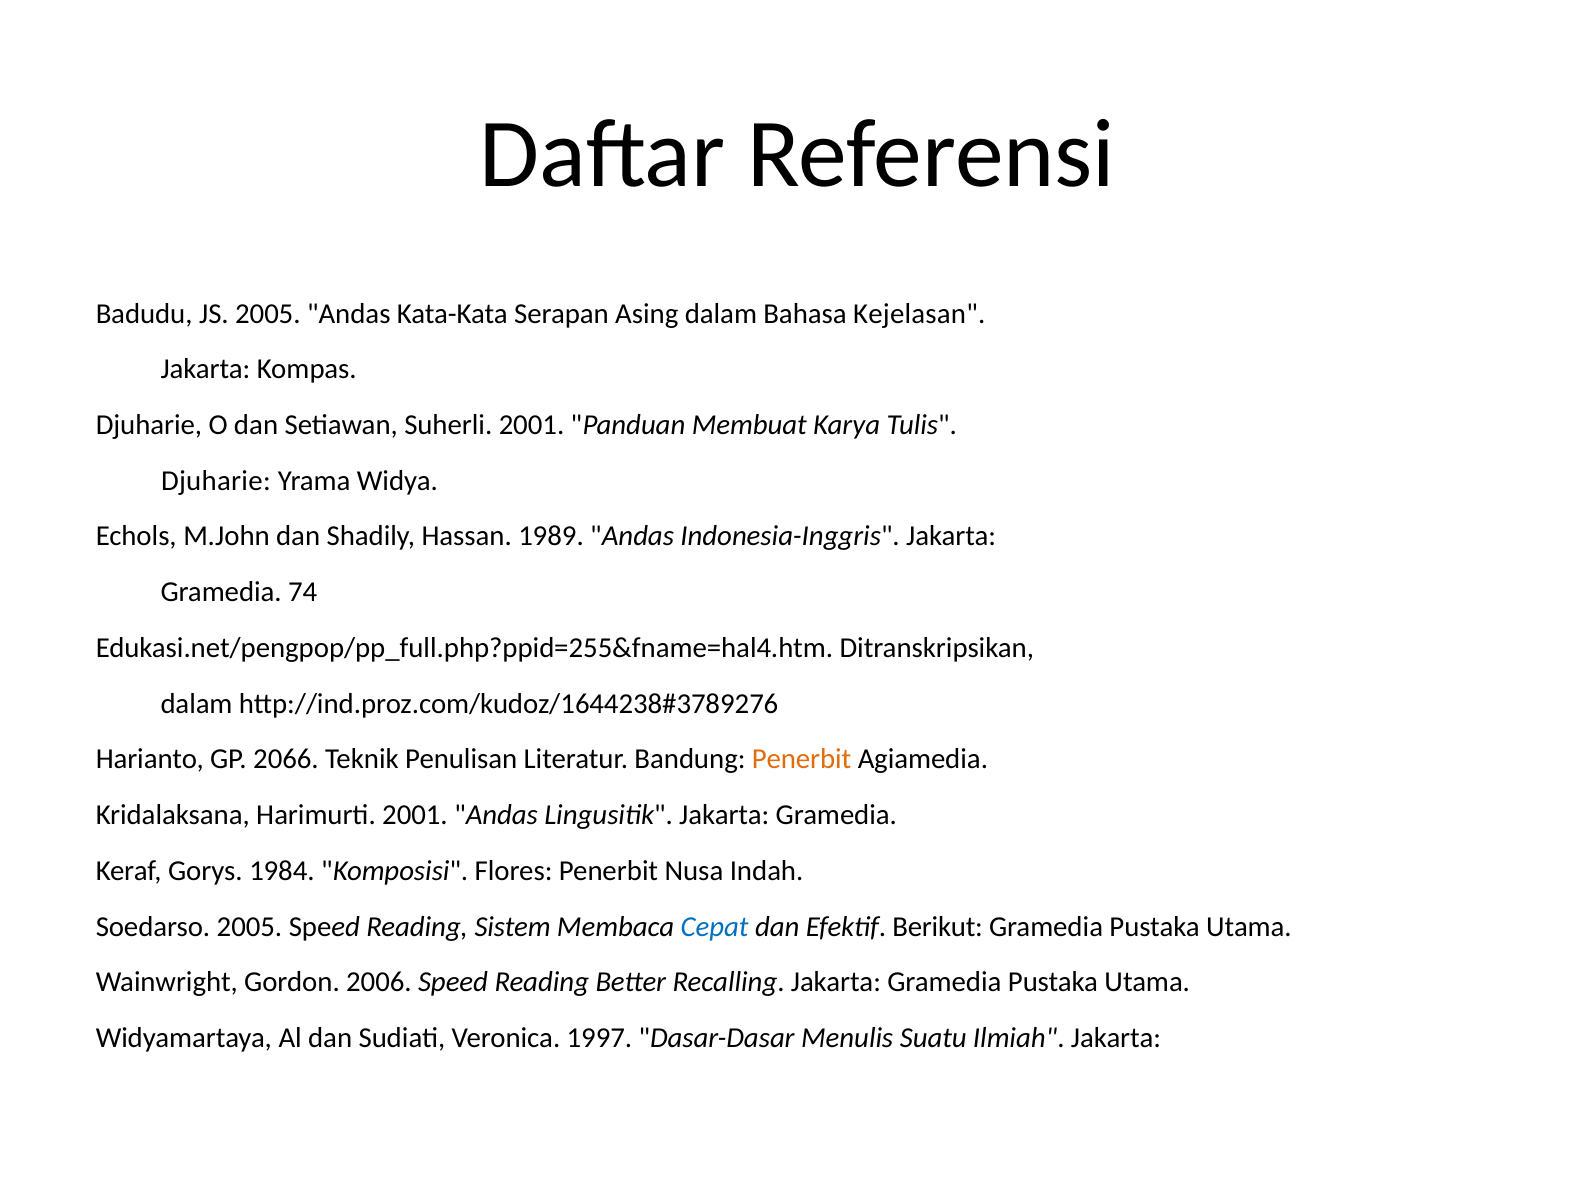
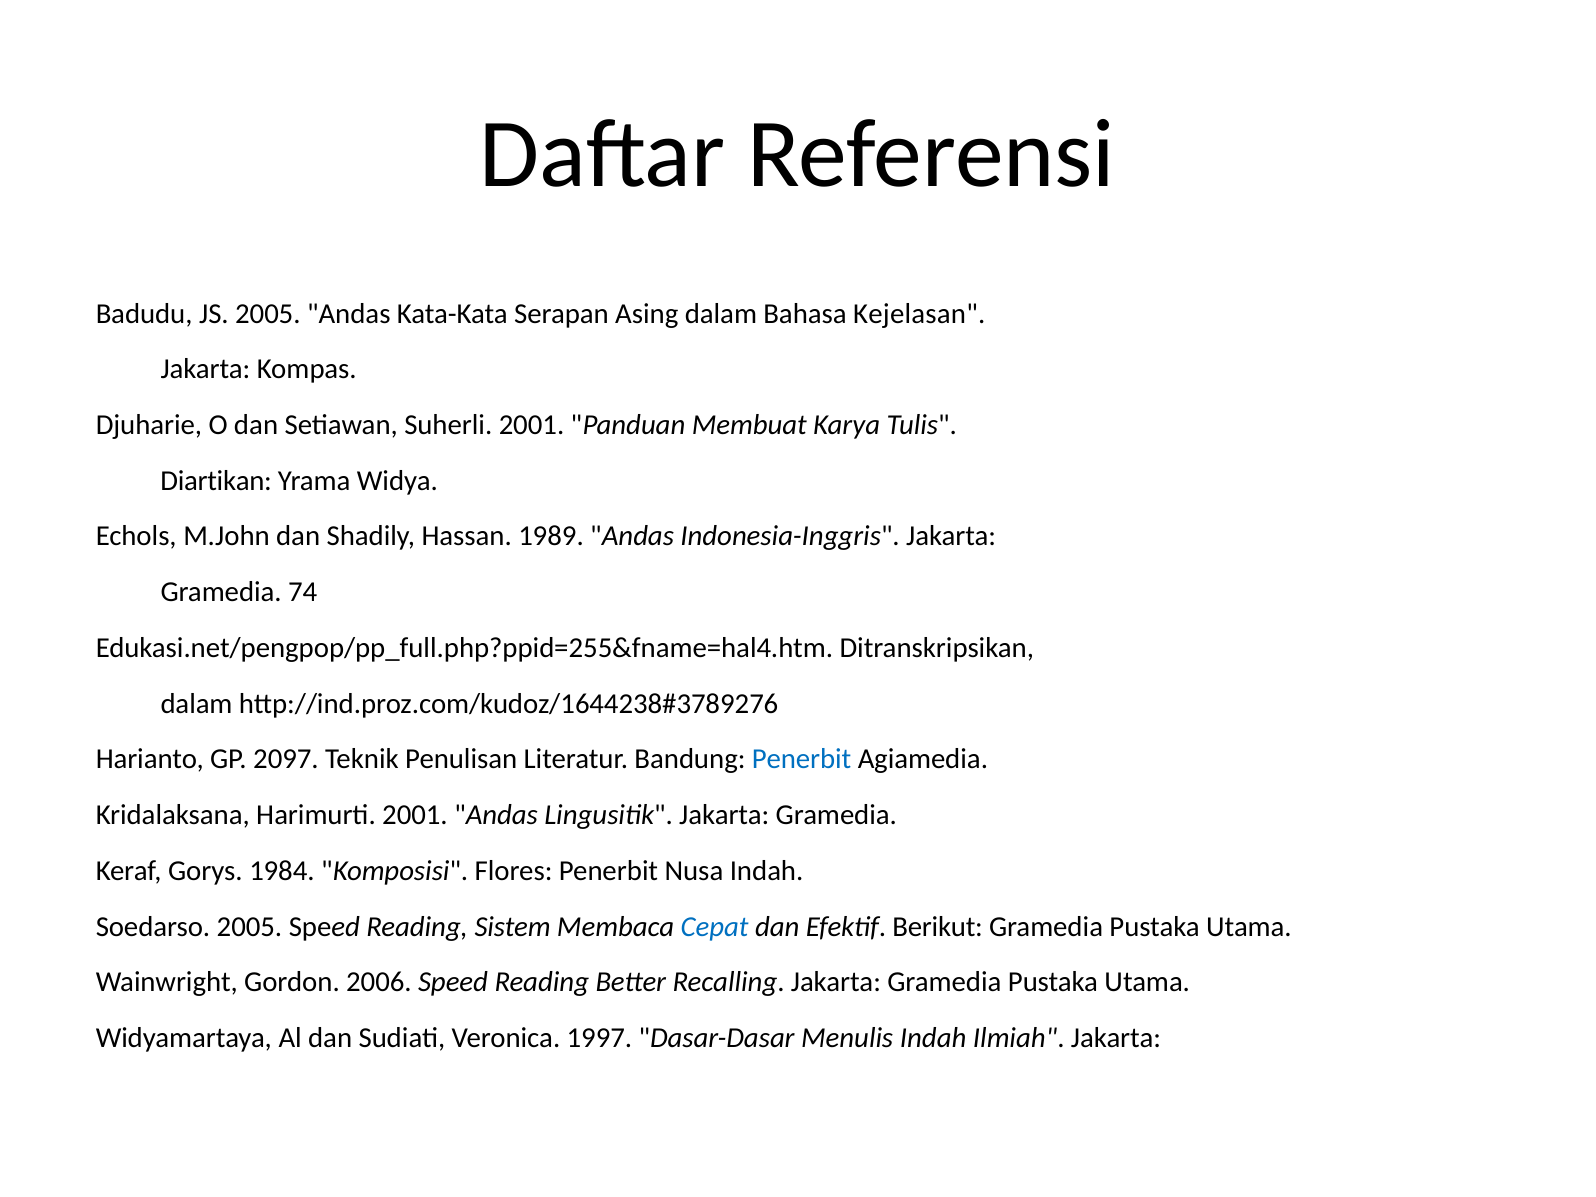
Djuharie: Djuharie -> Diartikan (216, 481)
2066: 2066 -> 2097 (286, 759)
Penerbit colour: orange -> blue (802, 759)
Menulis Suatu: Suatu -> Indah (933, 1038)
